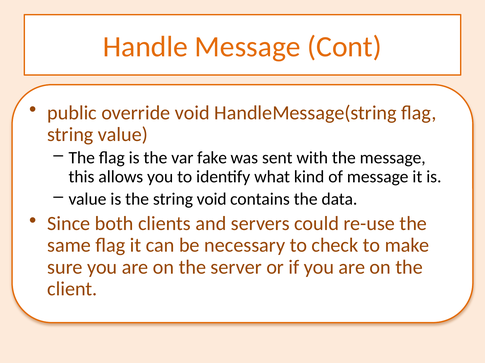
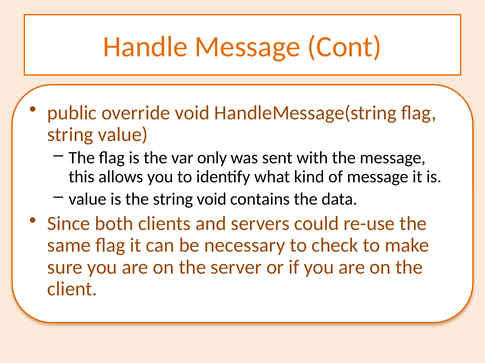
fake: fake -> only (212, 158)
